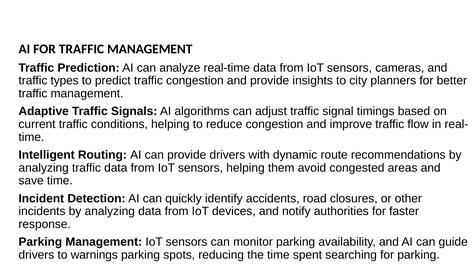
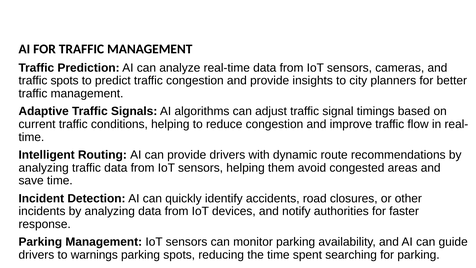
traffic types: types -> spots (65, 81)
